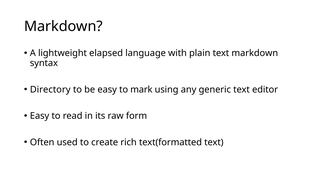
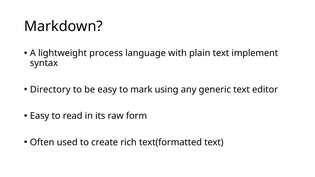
elapsed: elapsed -> process (106, 53)
text markdown: markdown -> implement (255, 53)
